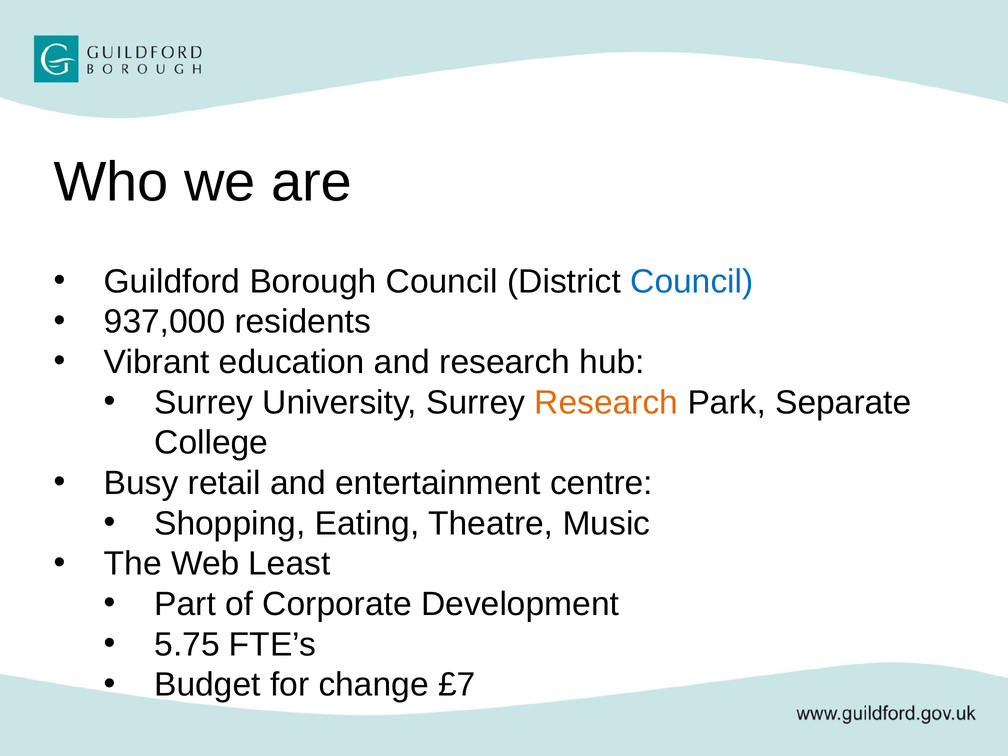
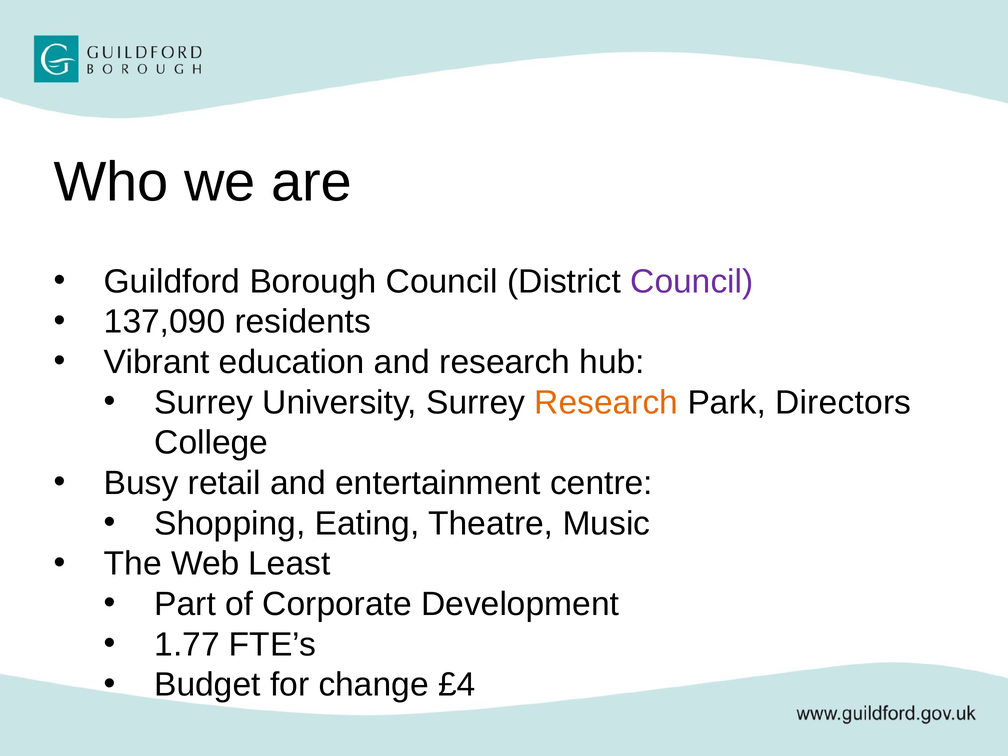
Council colour: blue -> purple (692, 282)
937,000: 937,000 -> 137,090 (165, 322)
Separate: Separate -> Directors (843, 403)
5.75: 5.75 -> 1.77 (187, 644)
£7: £7 -> £4 (457, 685)
